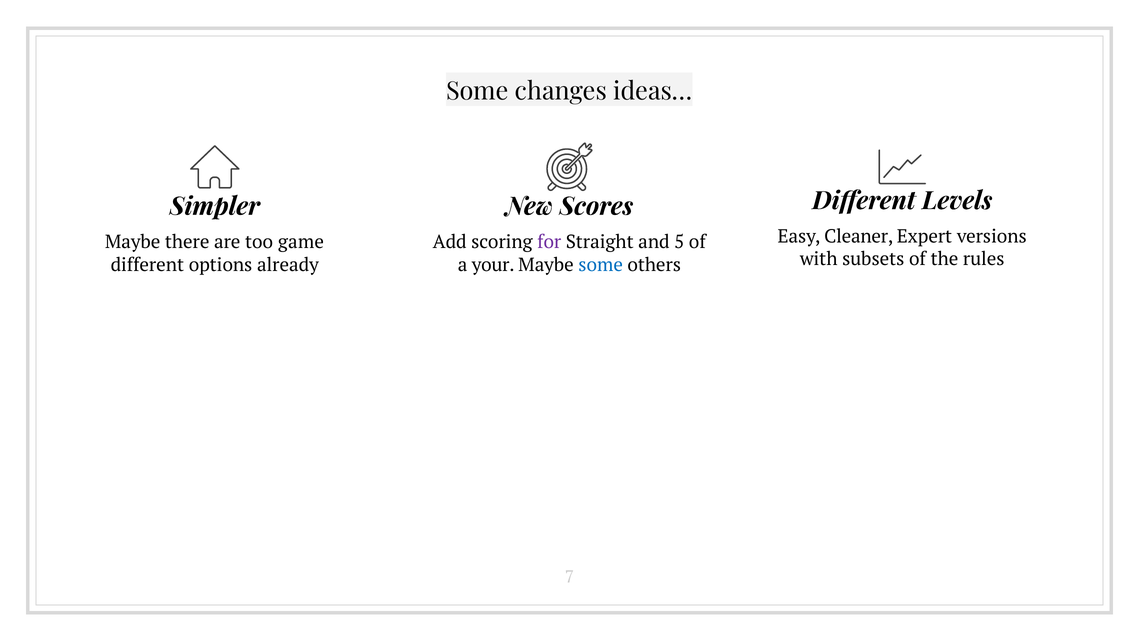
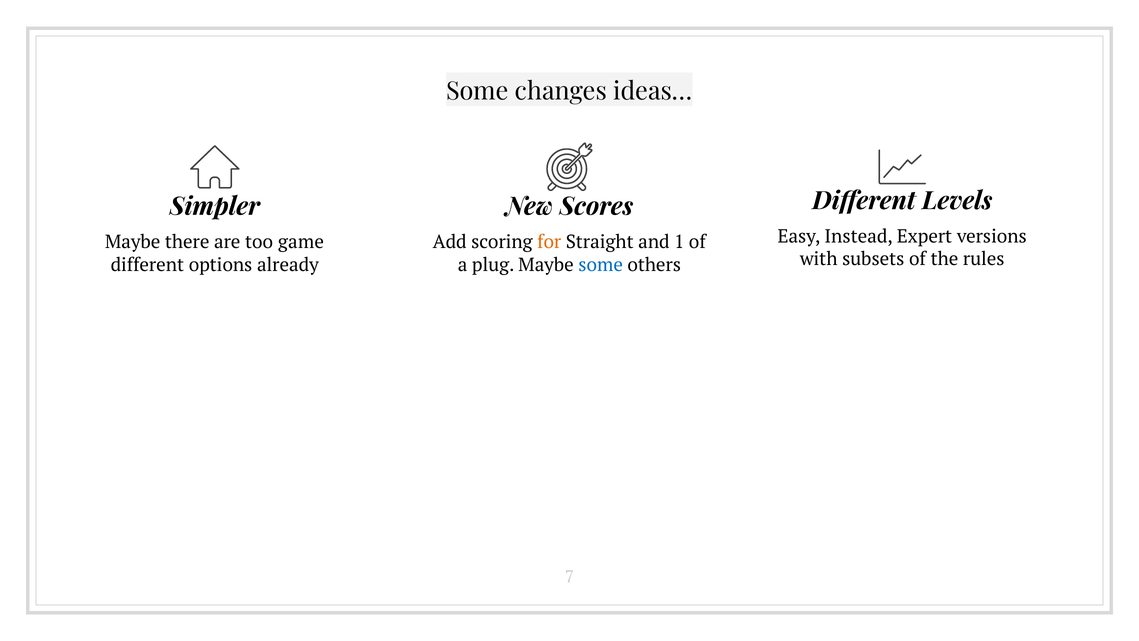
Cleaner: Cleaner -> Instead (859, 236)
for colour: purple -> orange (549, 242)
5: 5 -> 1 (679, 242)
your: your -> plug (493, 265)
